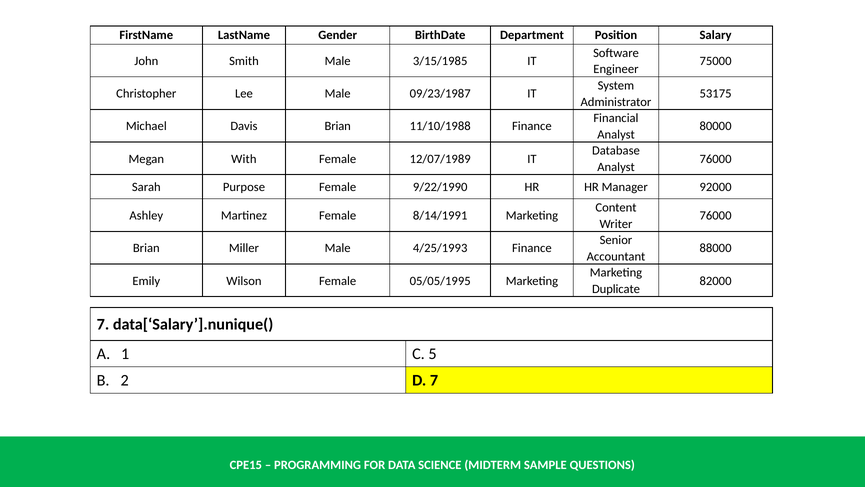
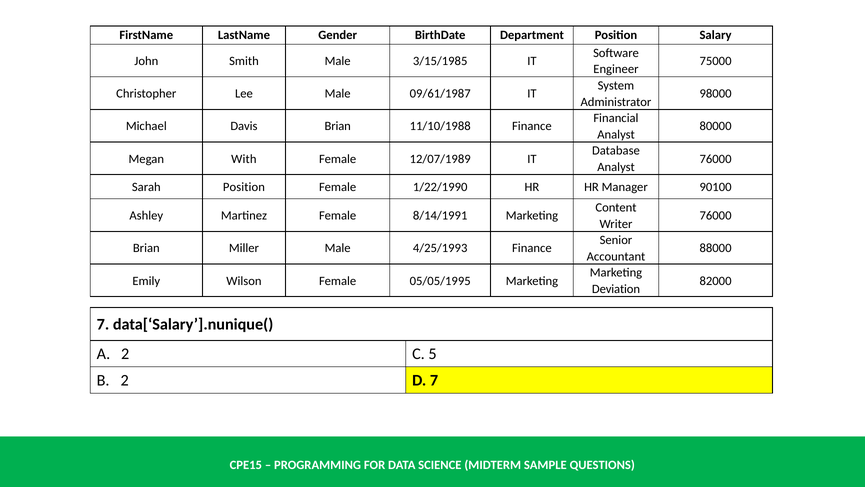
09/23/1987: 09/23/1987 -> 09/61/1987 (440, 94)
53175: 53175 -> 98000 (716, 94)
Sarah Purpose: Purpose -> Position (244, 187)
9/22/1990: 9/22/1990 -> 1/22/1990 (440, 187)
92000: 92000 -> 90100 (716, 187)
Duplicate: Duplicate -> Deviation (616, 289)
1: 1 -> 2 (125, 354)
